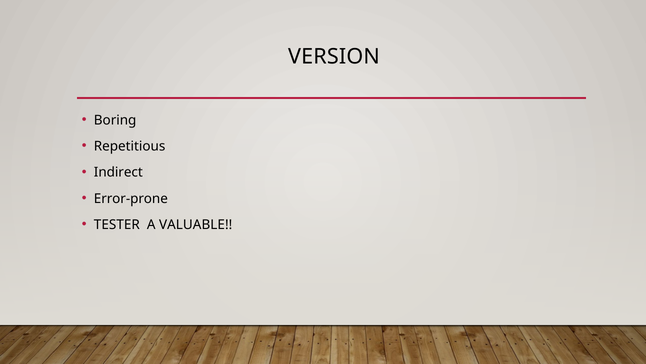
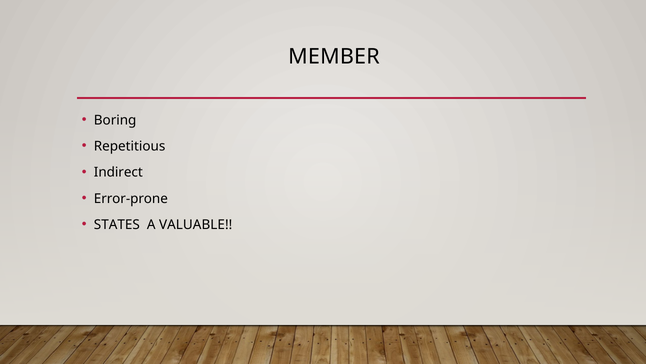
VERSION: VERSION -> MEMBER (334, 57)
TESTER: TESTER -> STATES (117, 224)
